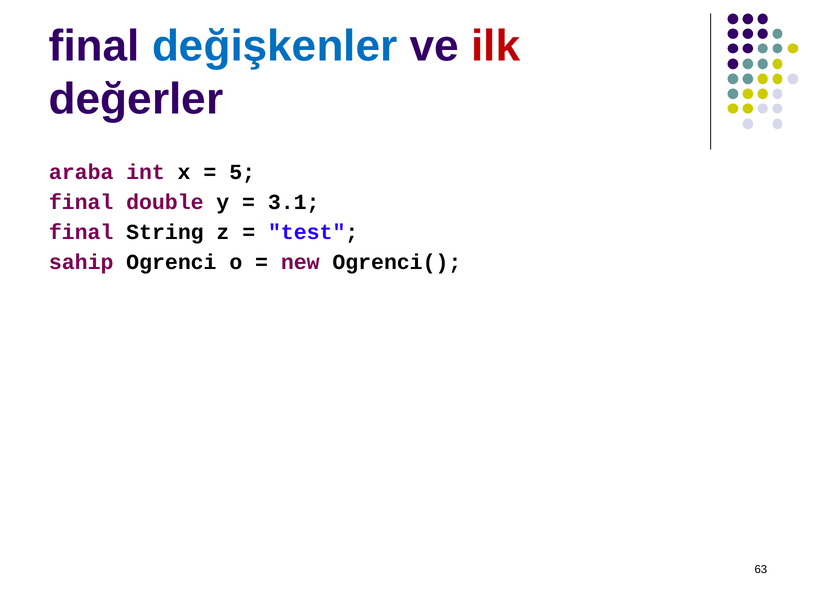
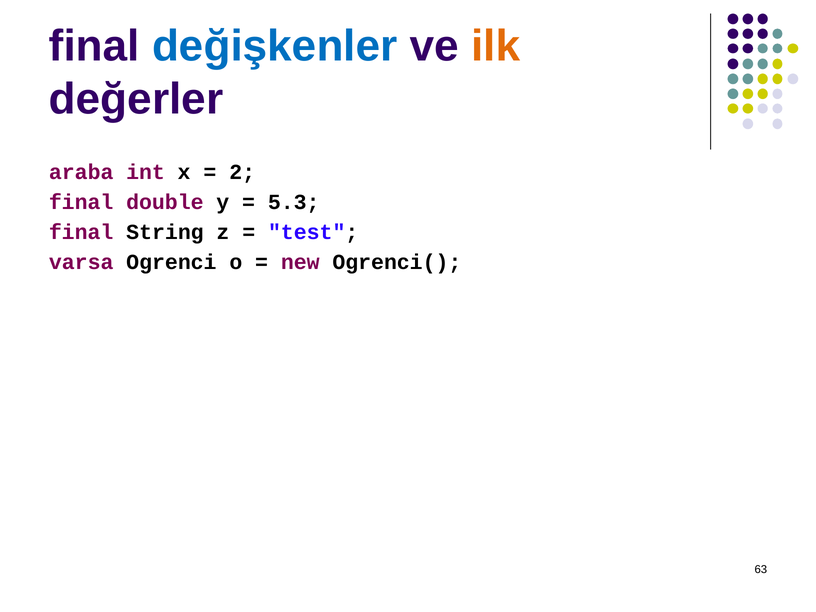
ilk colour: red -> orange (496, 46)
5: 5 -> 2 (242, 172)
3.1: 3.1 -> 5.3 (294, 202)
sahip: sahip -> varsa (81, 262)
